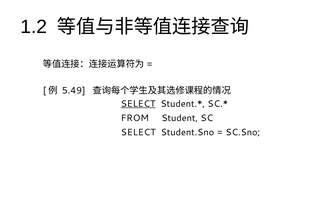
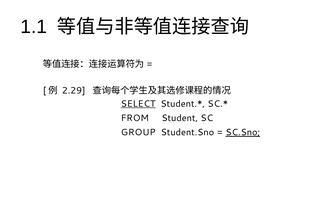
1.2: 1.2 -> 1.1 (34, 27)
5.49: 5.49 -> 2.29 (74, 91)
SELECT: SELECT -> GROUP (138, 133)
SC.Sno underline: none -> present (243, 133)
